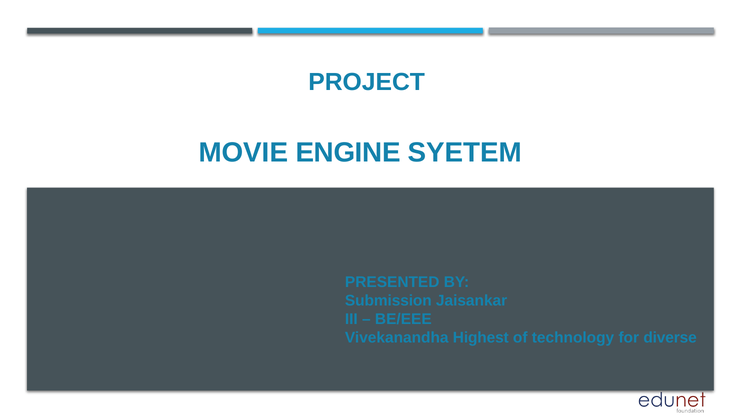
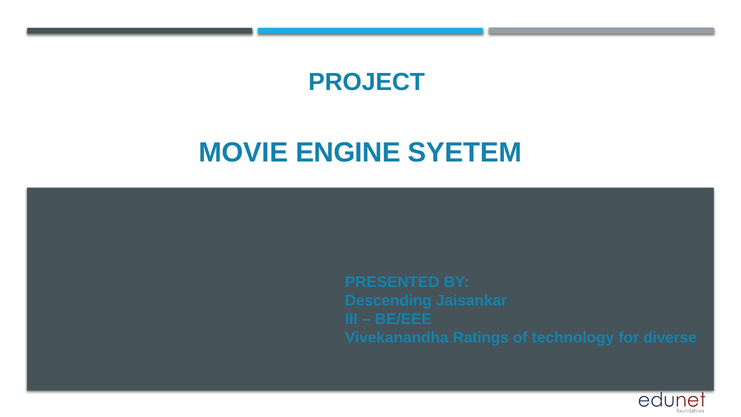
Submission: Submission -> Descending (388, 301)
Highest: Highest -> Ratings (481, 338)
